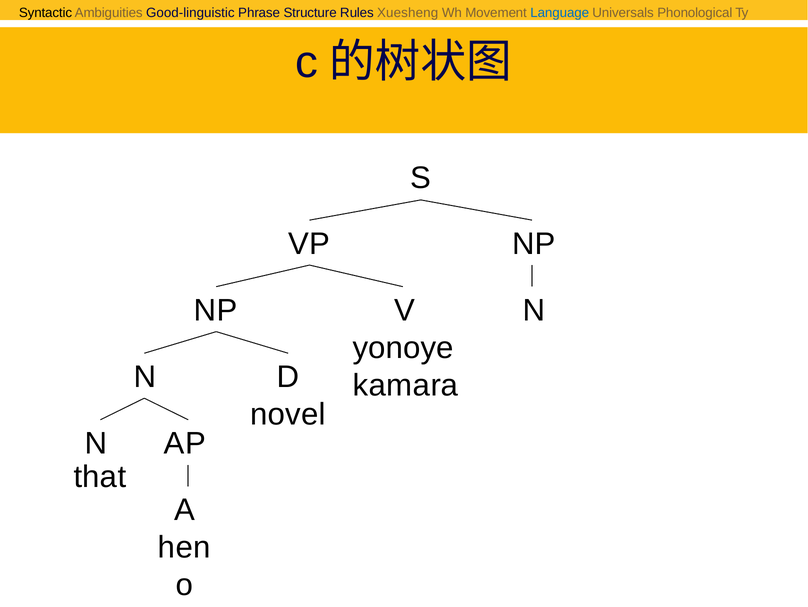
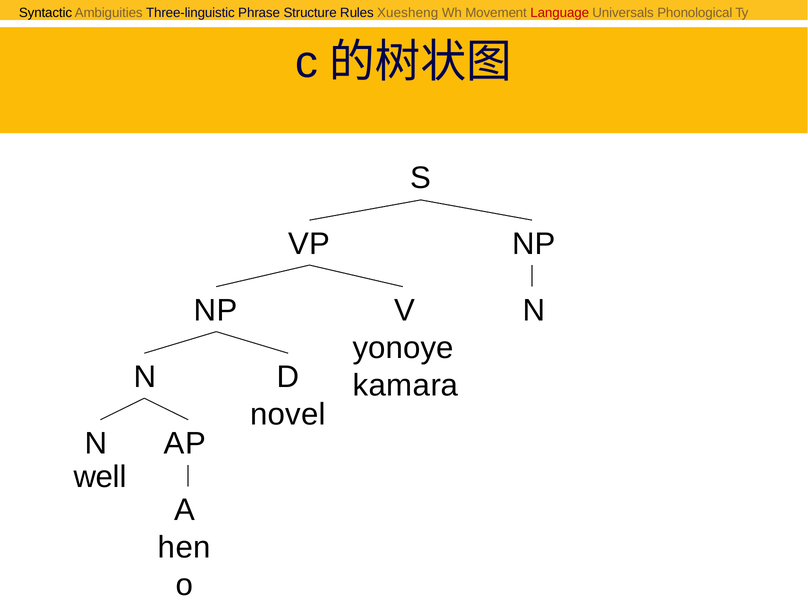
Good-linguistic: Good-linguistic -> Three-linguistic (190, 13)
Language colour: blue -> red (560, 13)
that: that -> well (100, 476)
